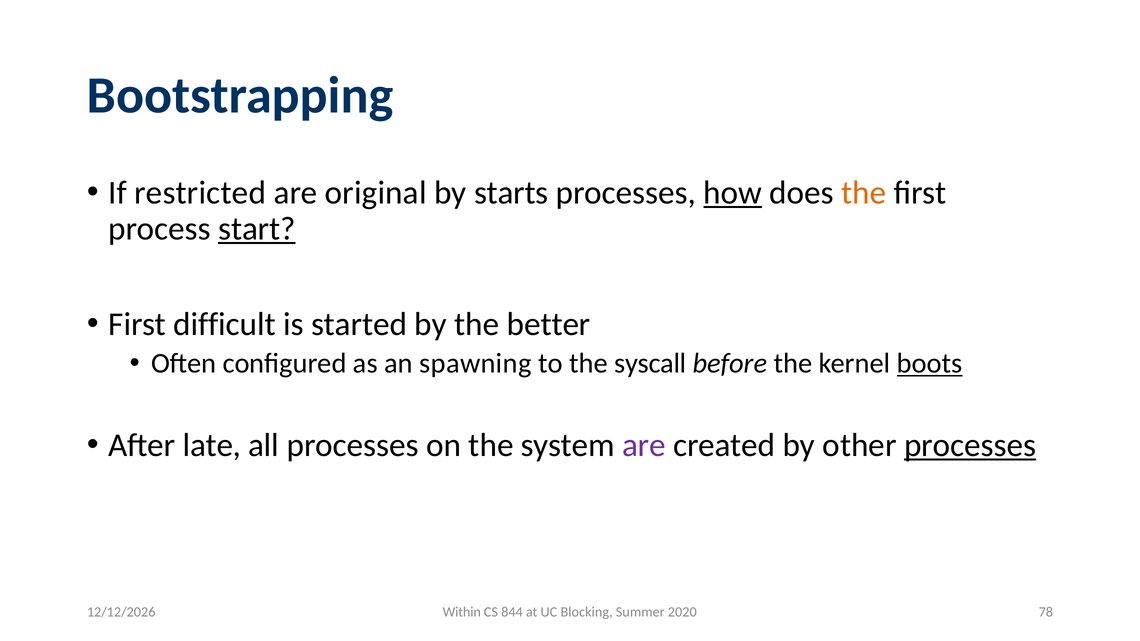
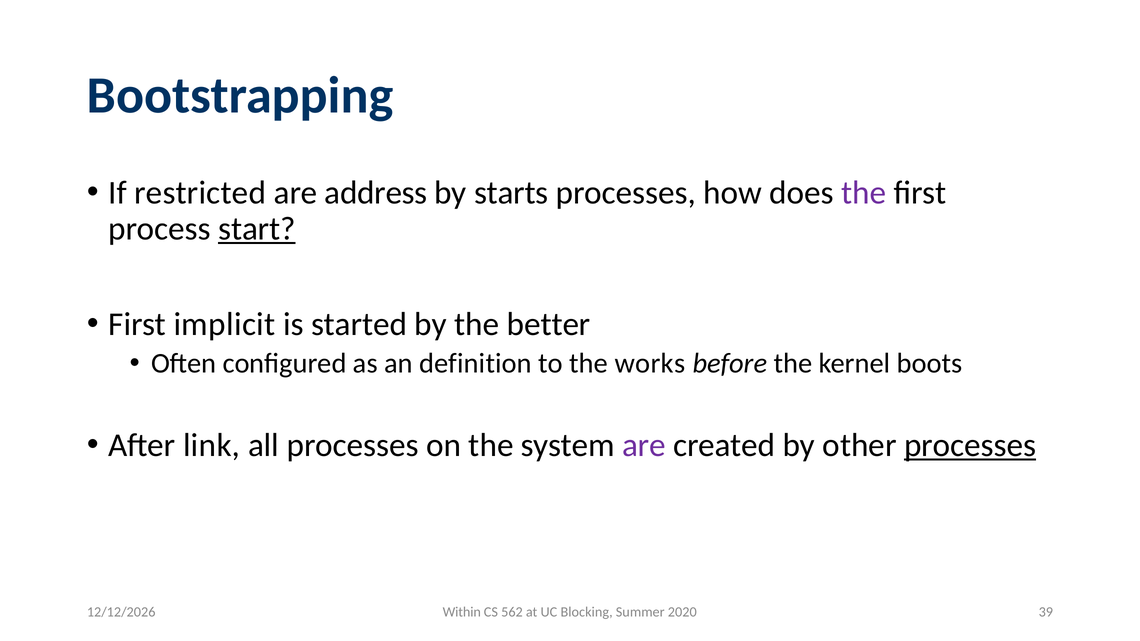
original: original -> address (376, 193)
how underline: present -> none (733, 193)
the colour: orange -> purple (864, 193)
difficult: difficult -> implicit (224, 324)
spawning: spawning -> definition (476, 364)
syscall: syscall -> works (650, 364)
boots underline: present -> none (930, 364)
late: late -> link (212, 445)
844: 844 -> 562 (512, 612)
78: 78 -> 39 (1046, 612)
